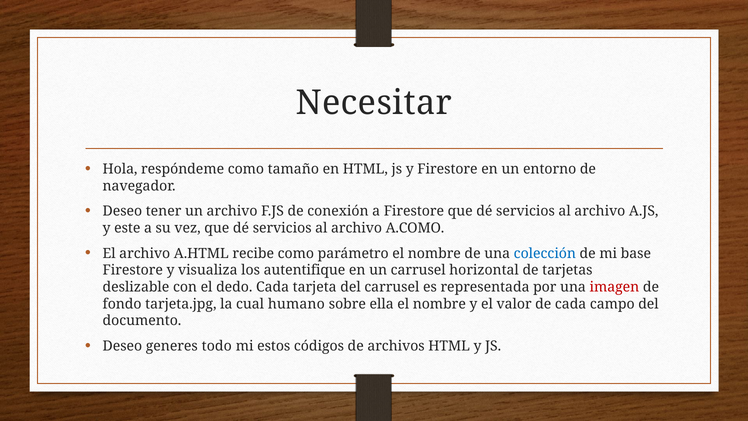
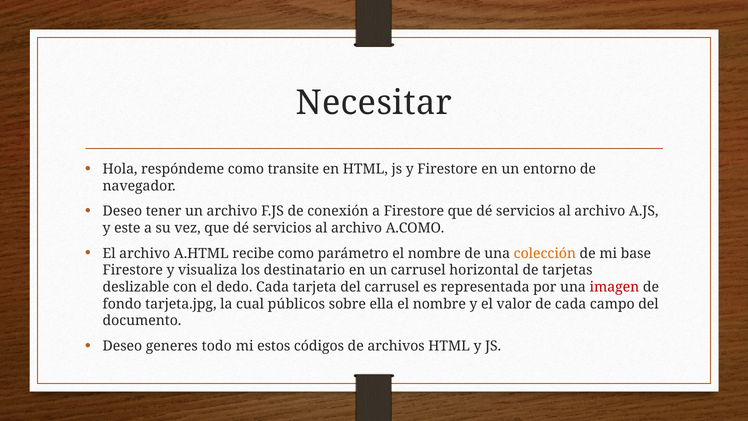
tamaño: tamaño -> transite (293, 169)
colección colour: blue -> orange (545, 253)
autentifique: autentifique -> destinatario (304, 270)
humano: humano -> públicos (296, 304)
